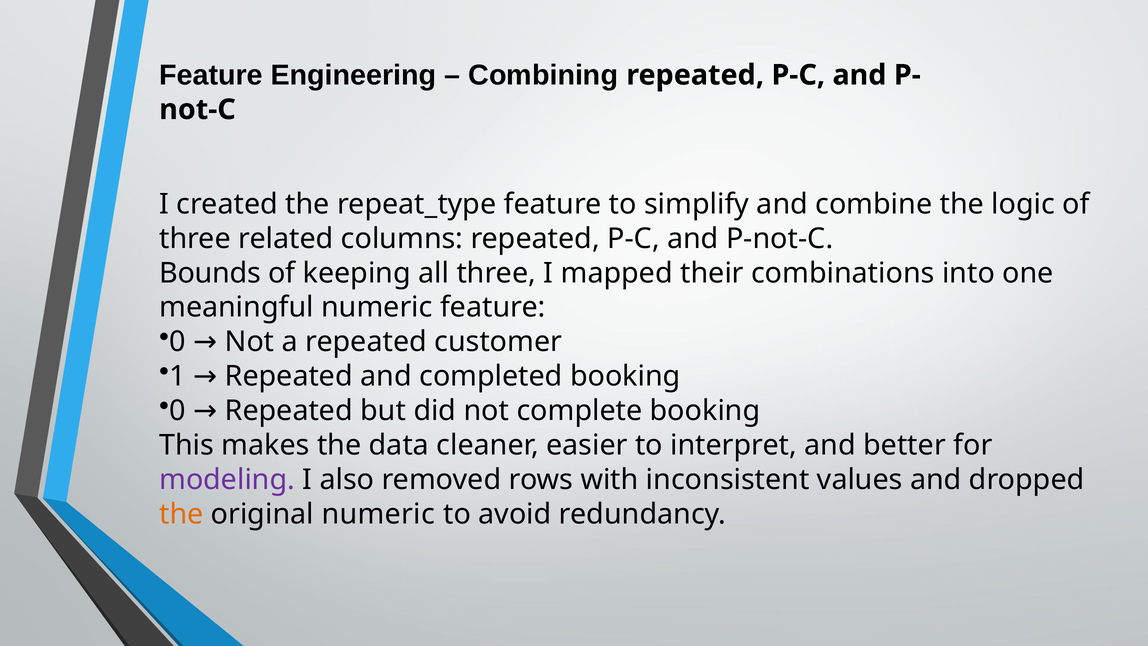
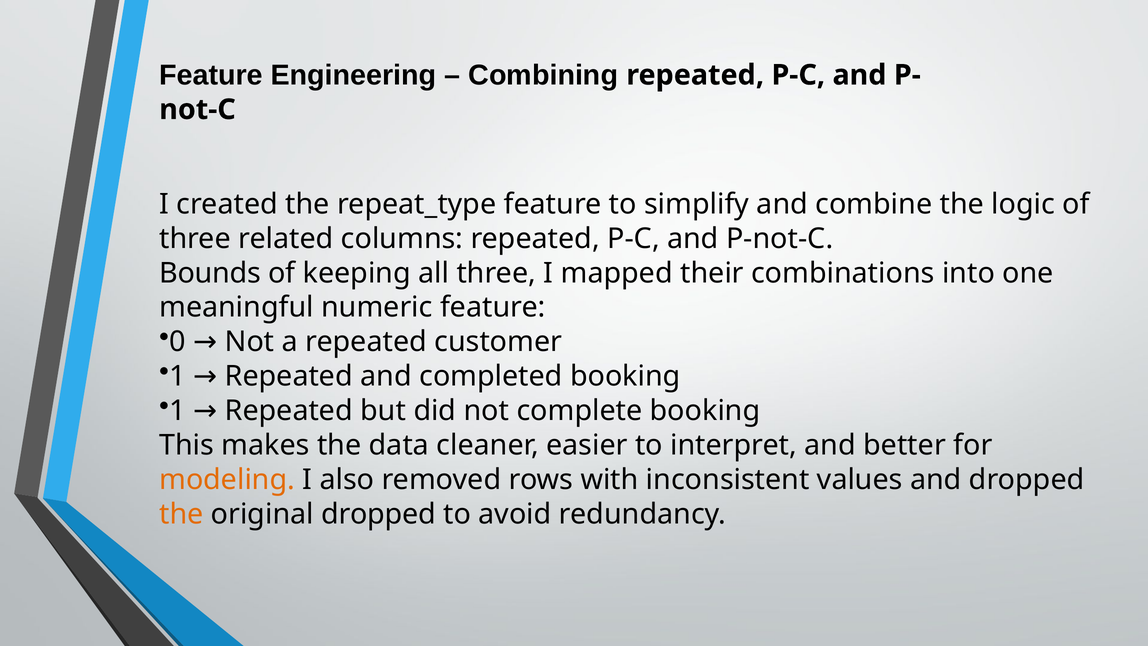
0: 0 -> 1 (178, 411)
modeling colour: purple -> orange (227, 480)
original numeric: numeric -> dropped (379, 514)
